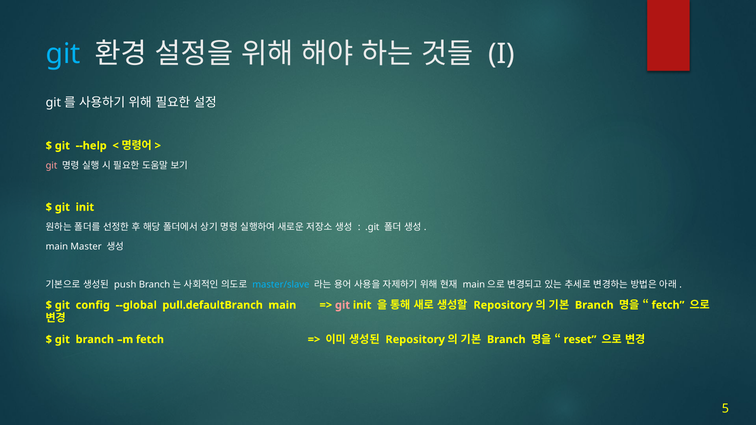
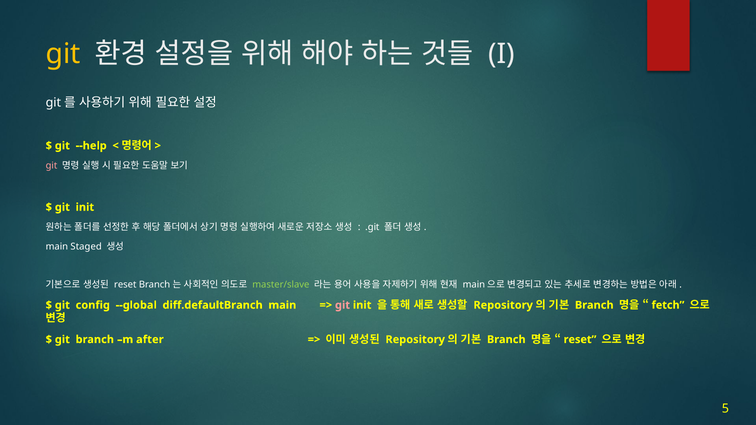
git colour: light blue -> yellow (63, 54)
Master: Master -> Staged (86, 247)
push: push -> reset (125, 285)
master/slave colour: light blue -> light green (281, 285)
pull.defaultBranch: pull.defaultBranch -> diff.defaultBranch (213, 305)
m fetch: fetch -> after (150, 340)
